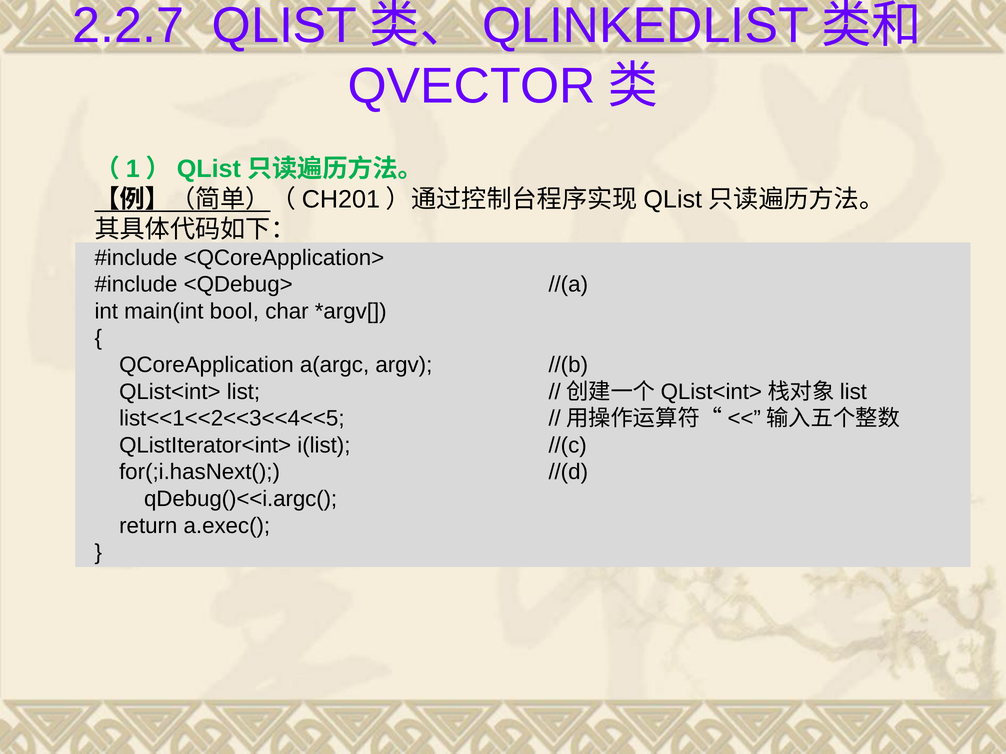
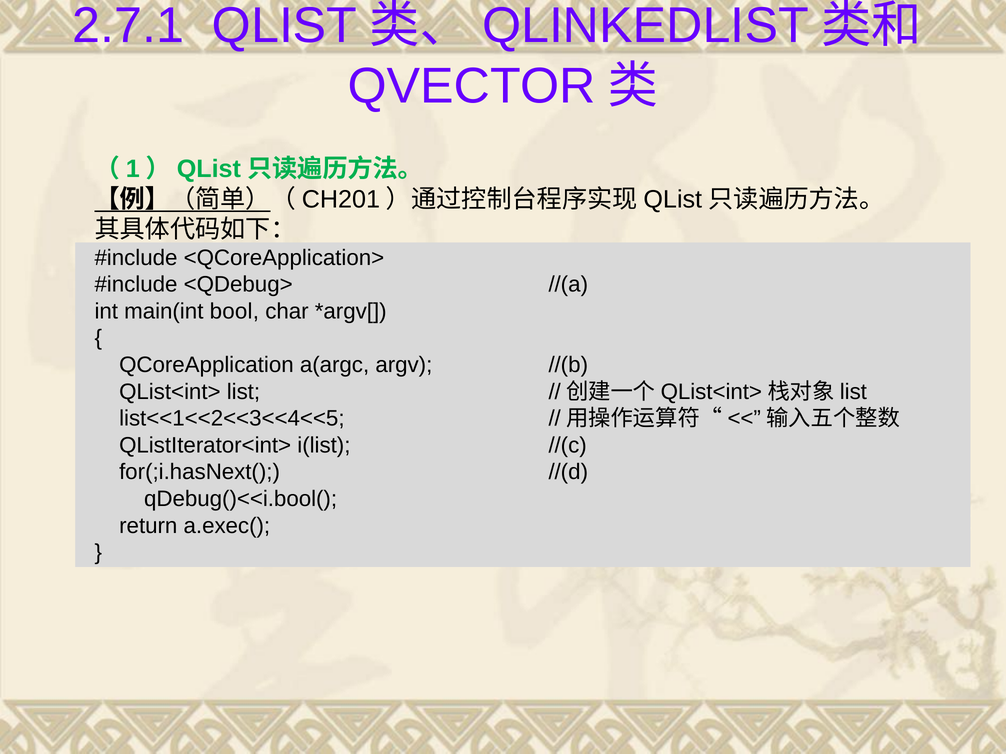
2.2.7: 2.2.7 -> 2.7.1 (128, 26)
qDebug()<<i.argc(: qDebug()<<i.argc( -> qDebug()<<i.bool( (241, 499)
